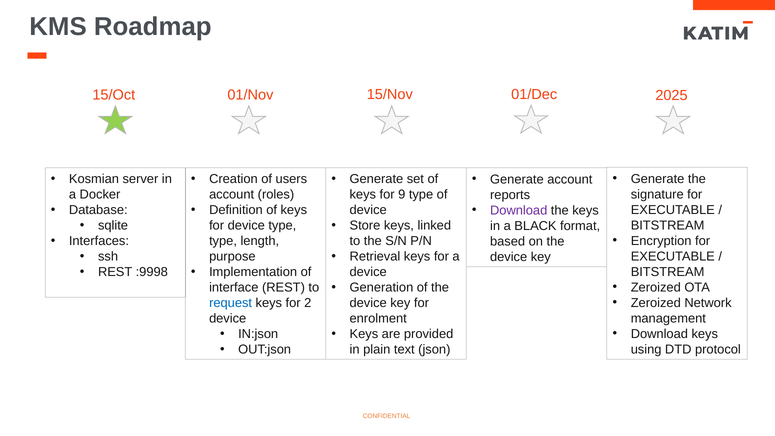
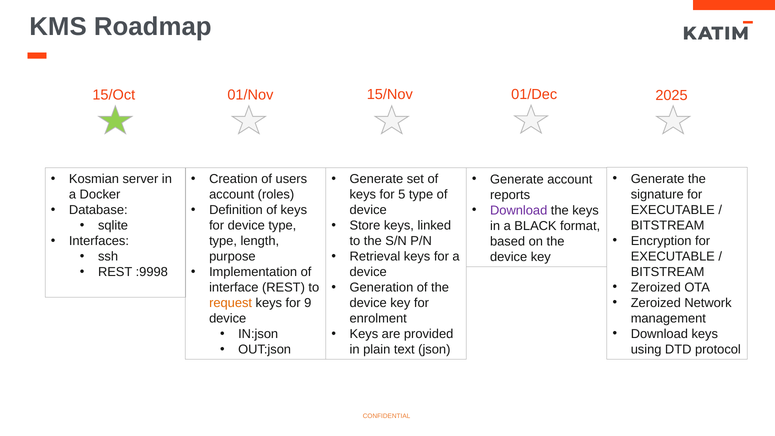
9: 9 -> 5 (402, 195)
request colour: blue -> orange (231, 303)
2: 2 -> 9 (308, 303)
